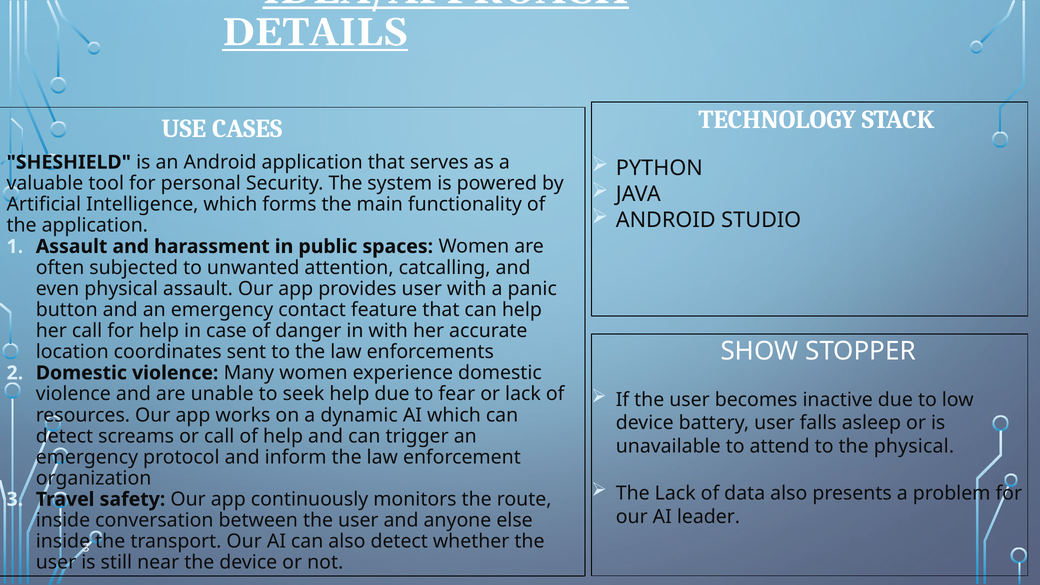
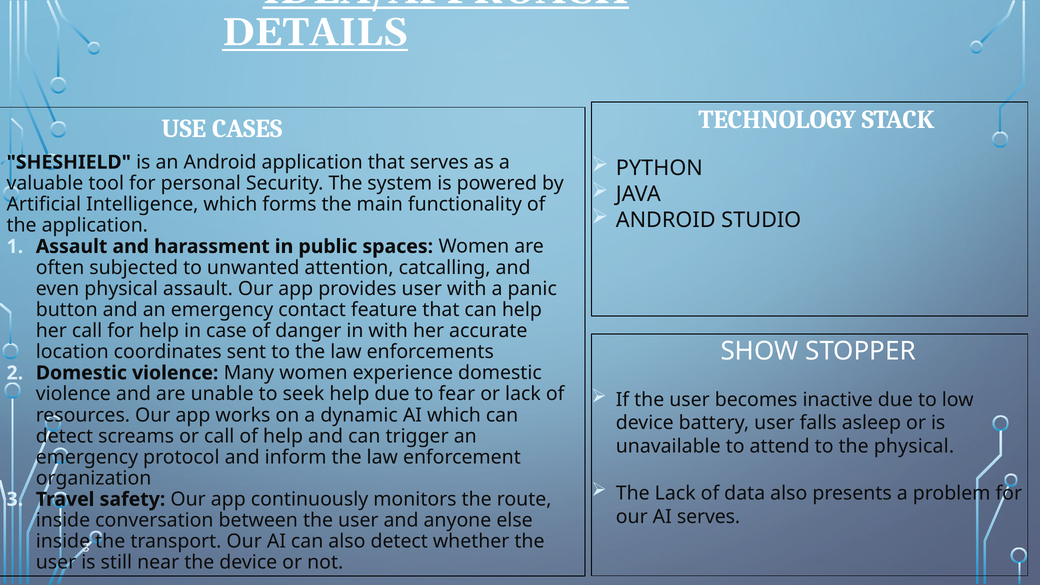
AI leader: leader -> serves (709, 517)
